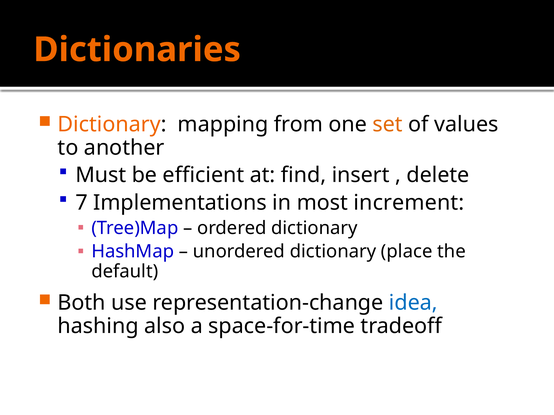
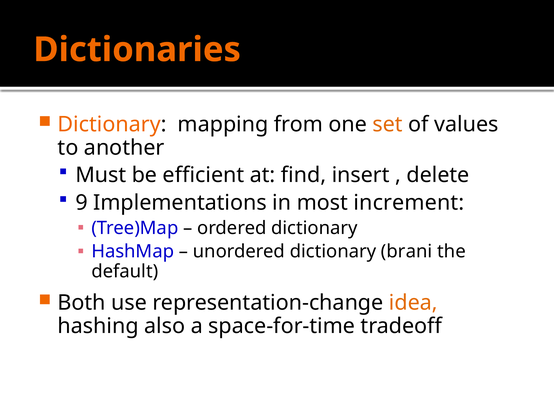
7: 7 -> 9 (81, 203)
place: place -> brani (407, 252)
idea colour: blue -> orange (413, 303)
